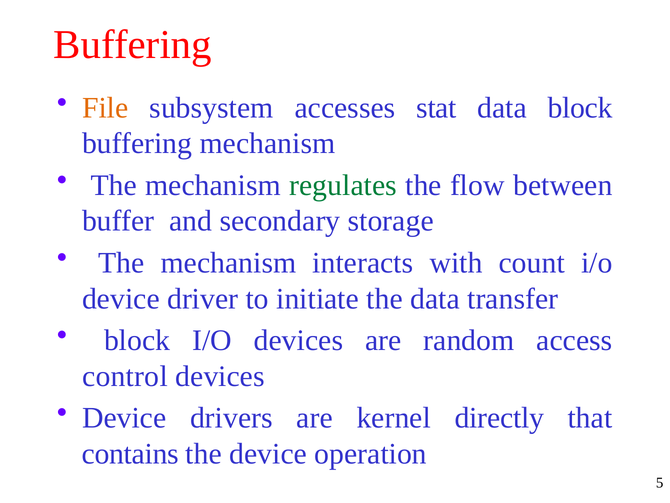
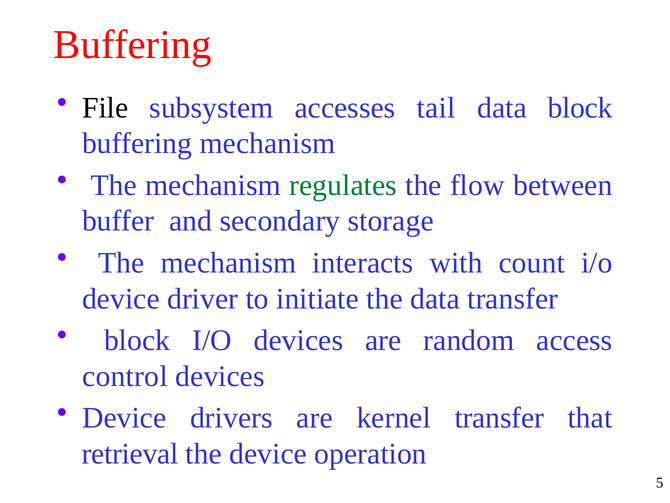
File colour: orange -> black (105, 108)
stat: stat -> tail (436, 108)
kernel directly: directly -> transfer (499, 418)
contains: contains -> retrieval (130, 453)
